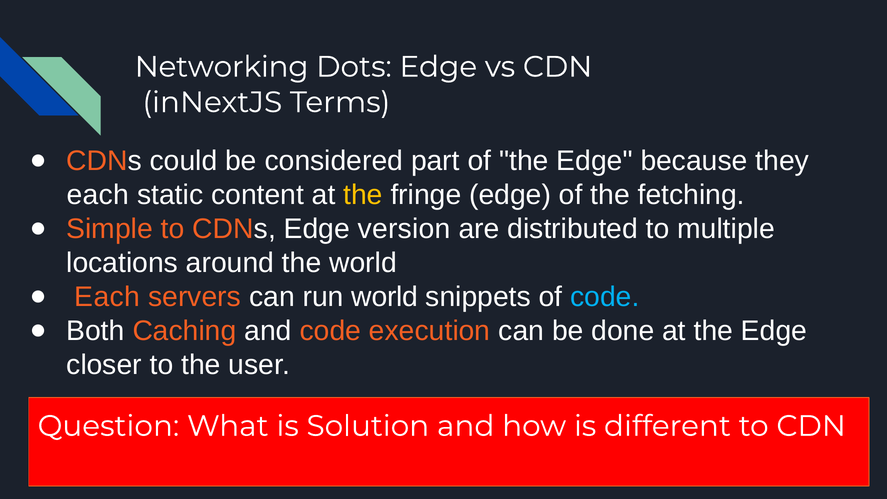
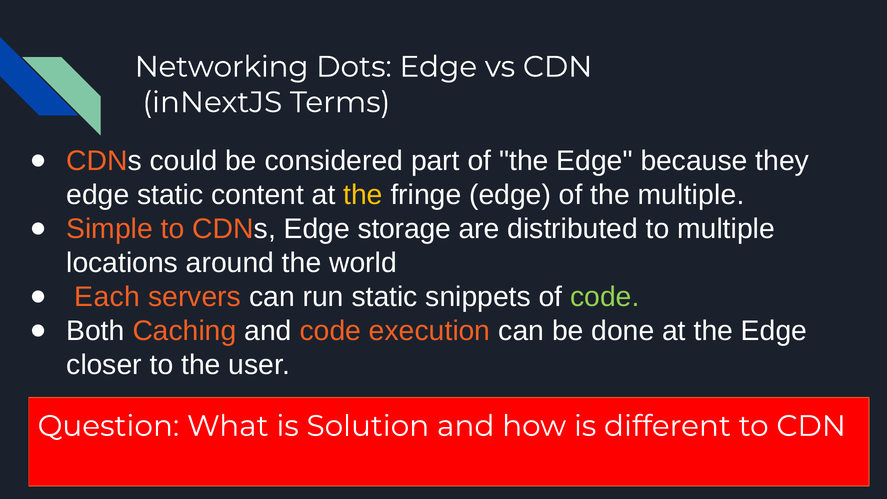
each: each -> edge (98, 195)
the fetching: fetching -> multiple (691, 195)
version: version -> storage (404, 229)
run world: world -> static (385, 297)
code colour: light blue -> light green (605, 297)
